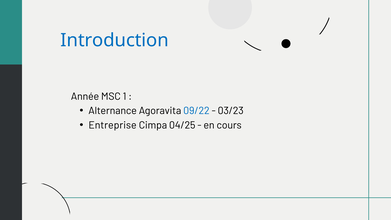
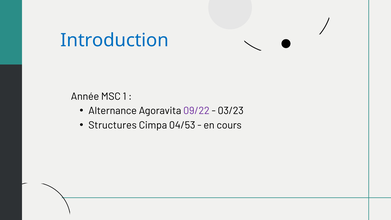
09/22 colour: blue -> purple (196, 111)
Entreprise: Entreprise -> Structures (113, 125)
04/25: 04/25 -> 04/53 (182, 125)
